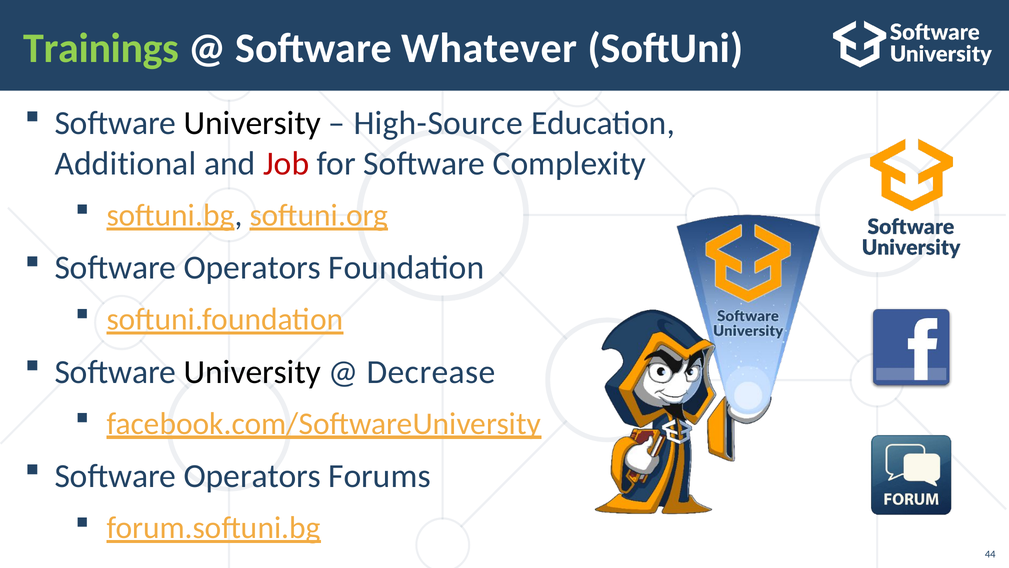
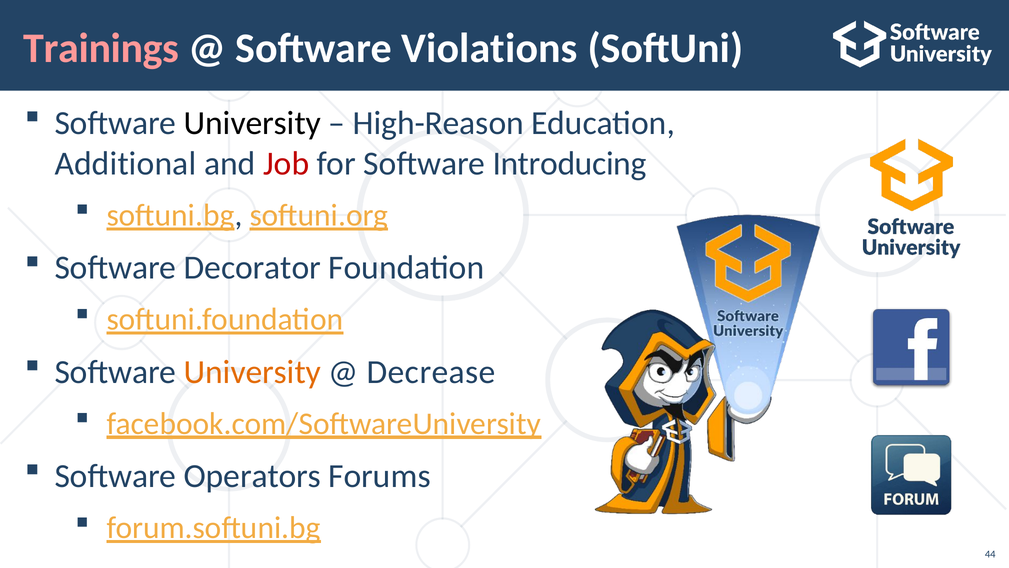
Trainings colour: light green -> pink (101, 48)
Whatever: Whatever -> Violations (489, 48)
High-Source: High-Source -> High-Reason (438, 123)
Complexity: Complexity -> Introducing (570, 164)
Operators: Operators -> Decorator (252, 268)
University colour: black -> orange (252, 372)
